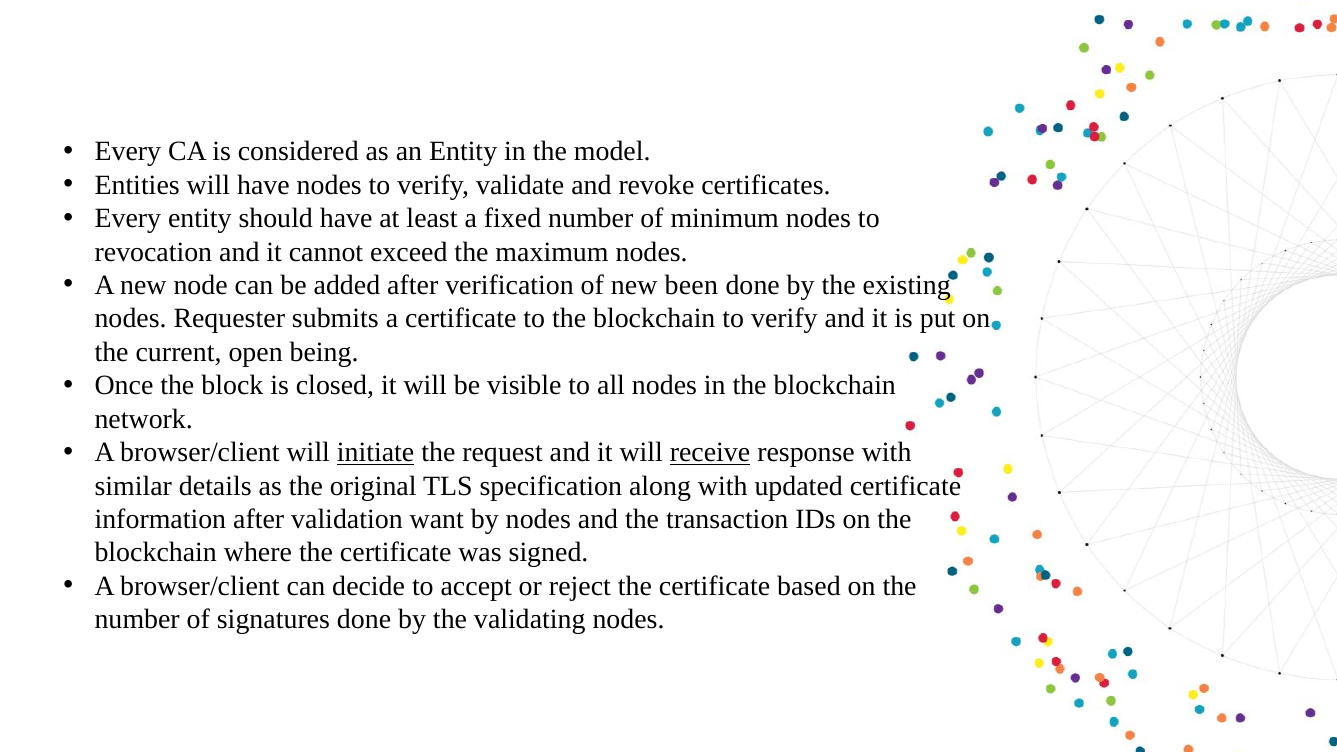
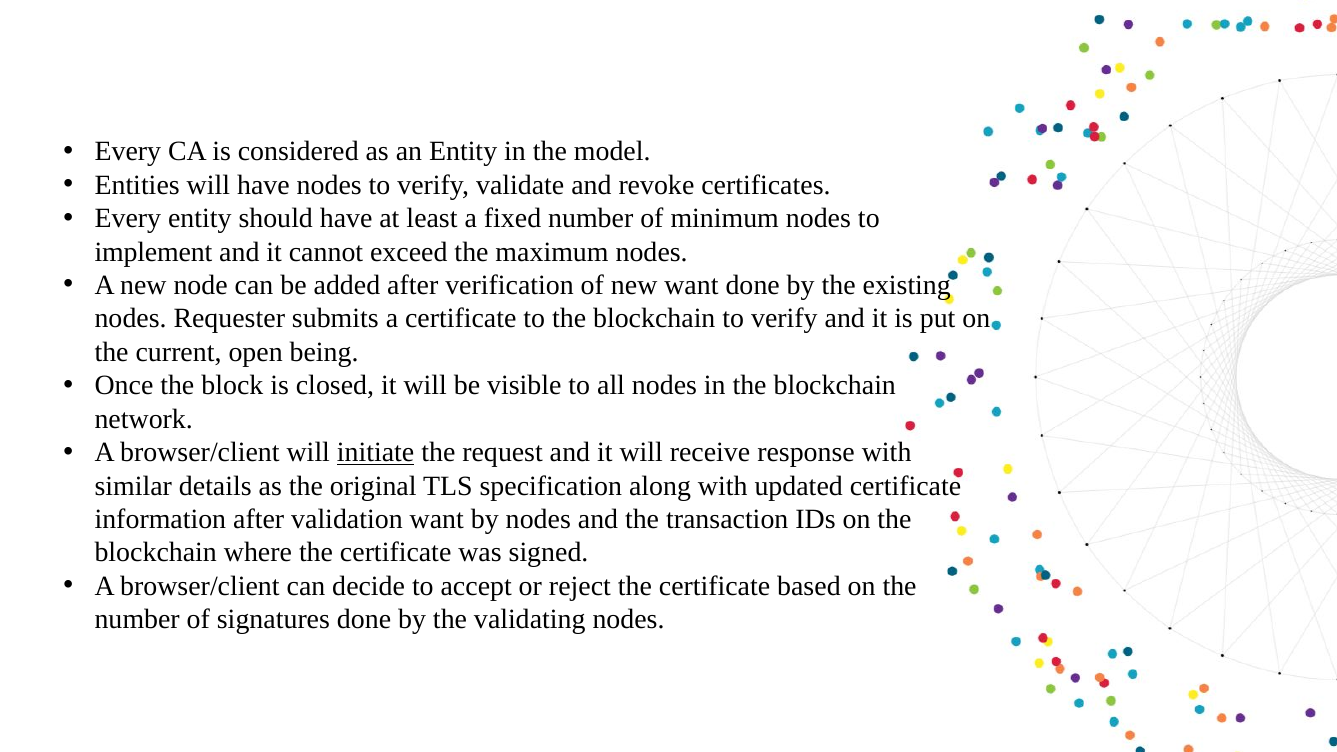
revocation: revocation -> implement (153, 252)
new been: been -> want (691, 285)
receive underline: present -> none (710, 452)
